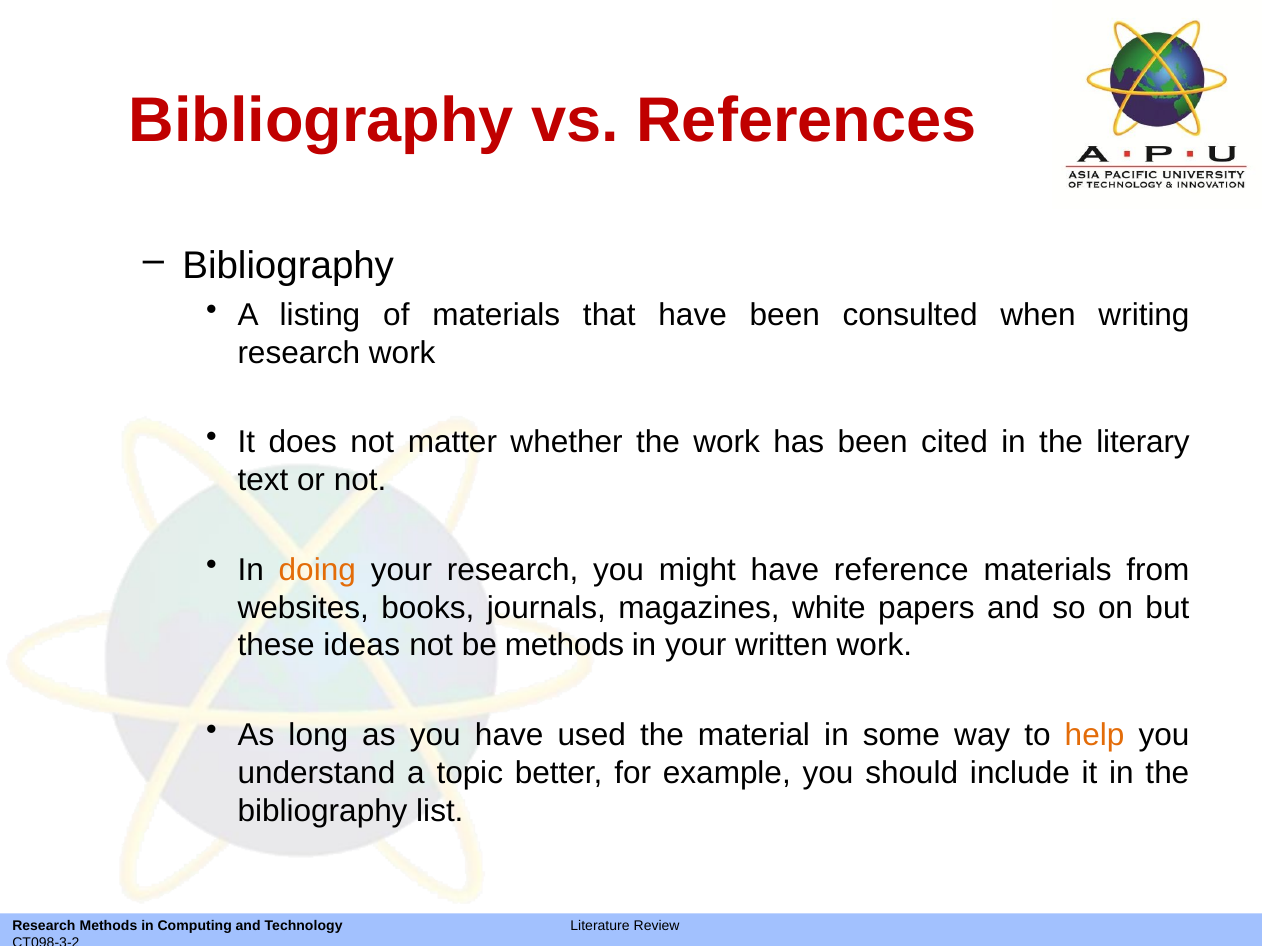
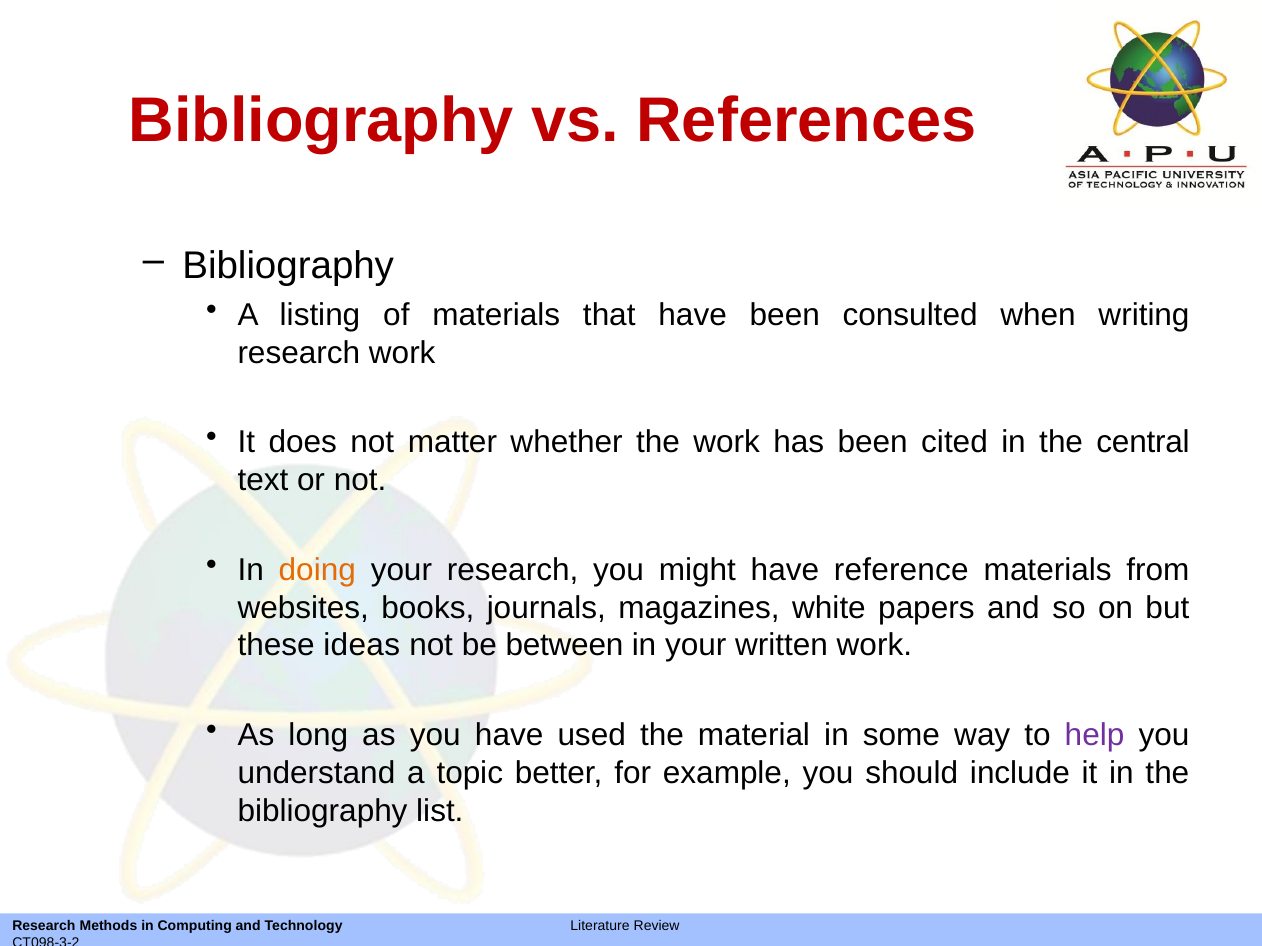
literary: literary -> central (1143, 443)
be methods: methods -> between (564, 646)
help colour: orange -> purple (1095, 736)
